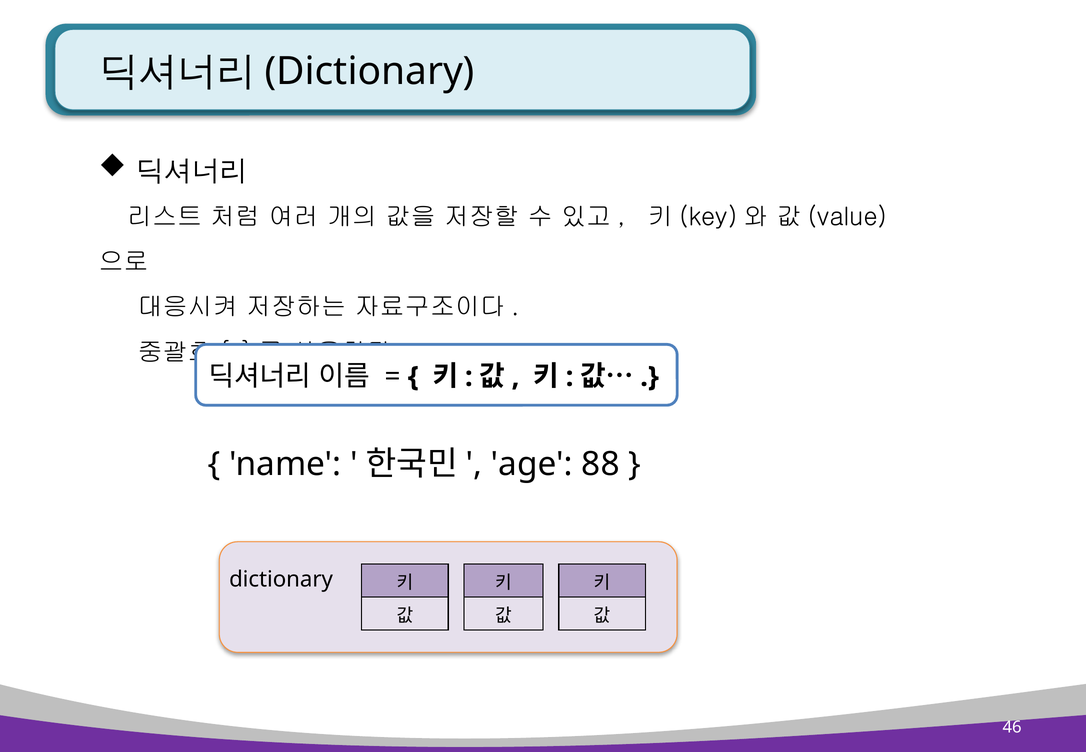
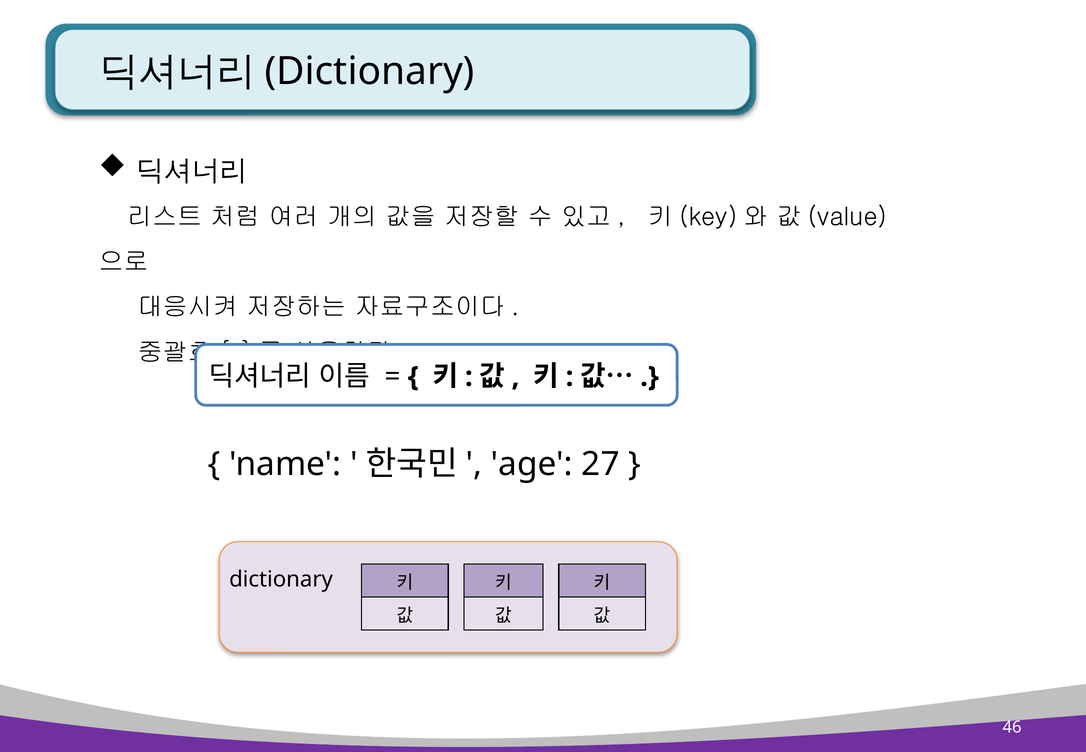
88: 88 -> 27 (601, 464)
